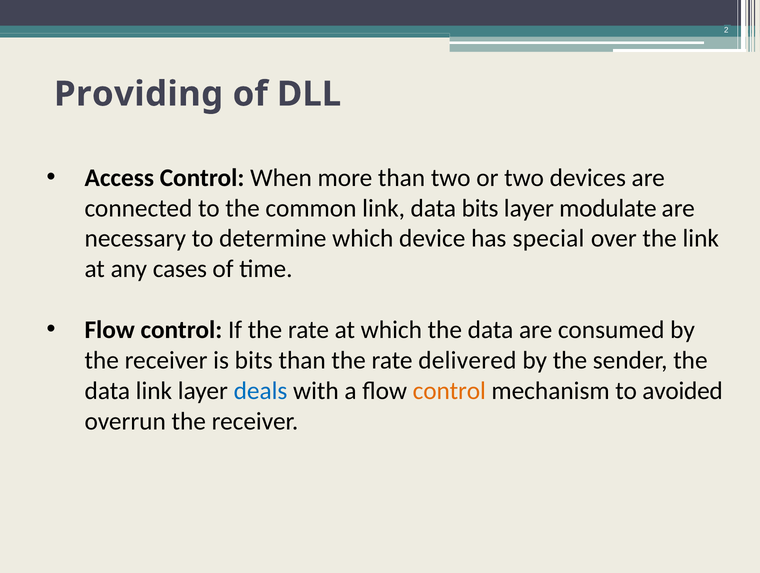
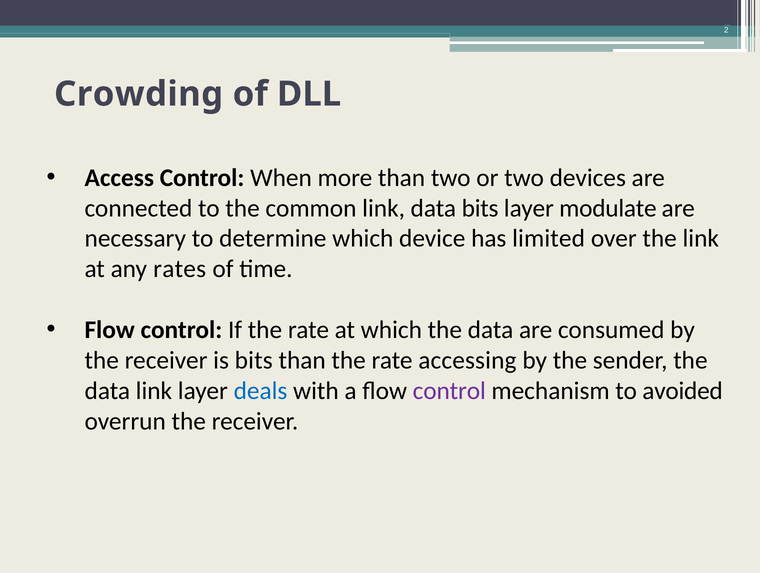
Providing: Providing -> Crowding (139, 94)
special: special -> limited (549, 238)
cases: cases -> rates (180, 269)
delivered: delivered -> accessing (467, 360)
control colour: orange -> purple (449, 390)
